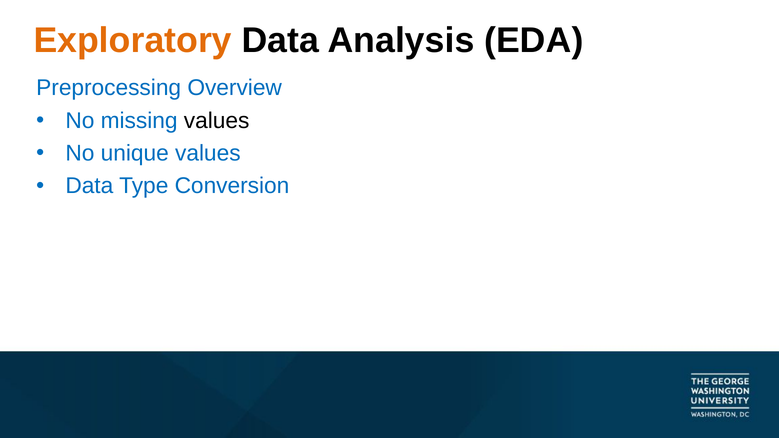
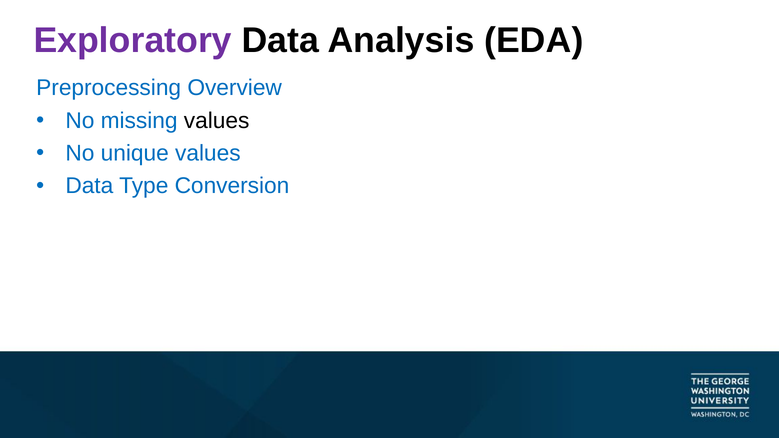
Exploratory colour: orange -> purple (133, 41)
